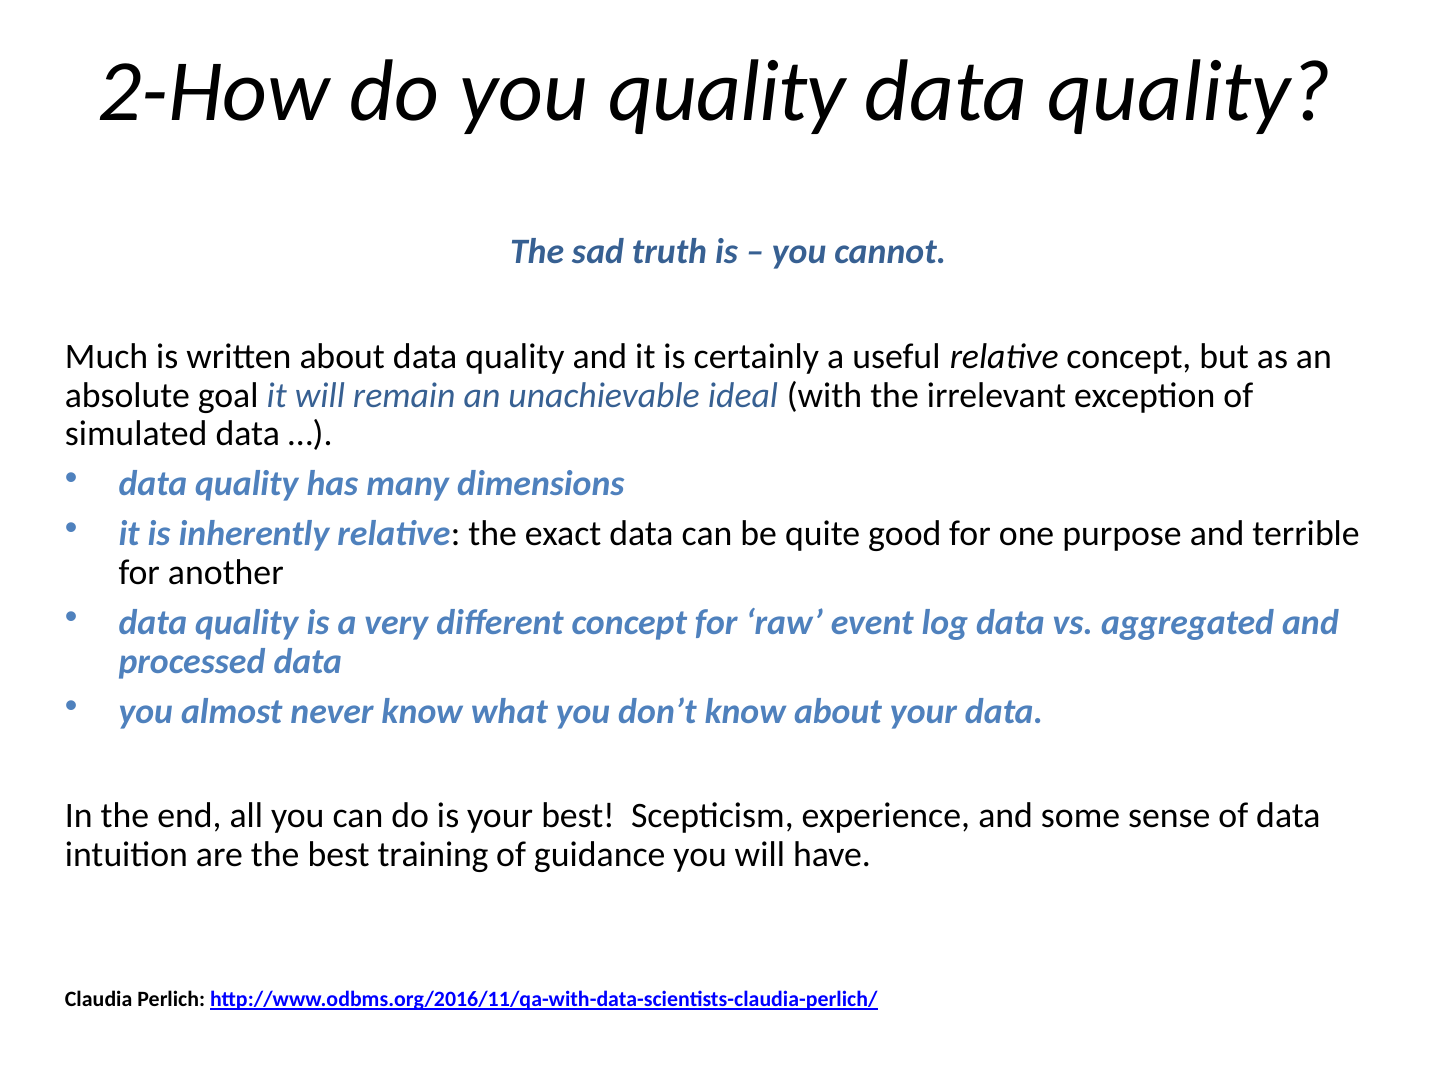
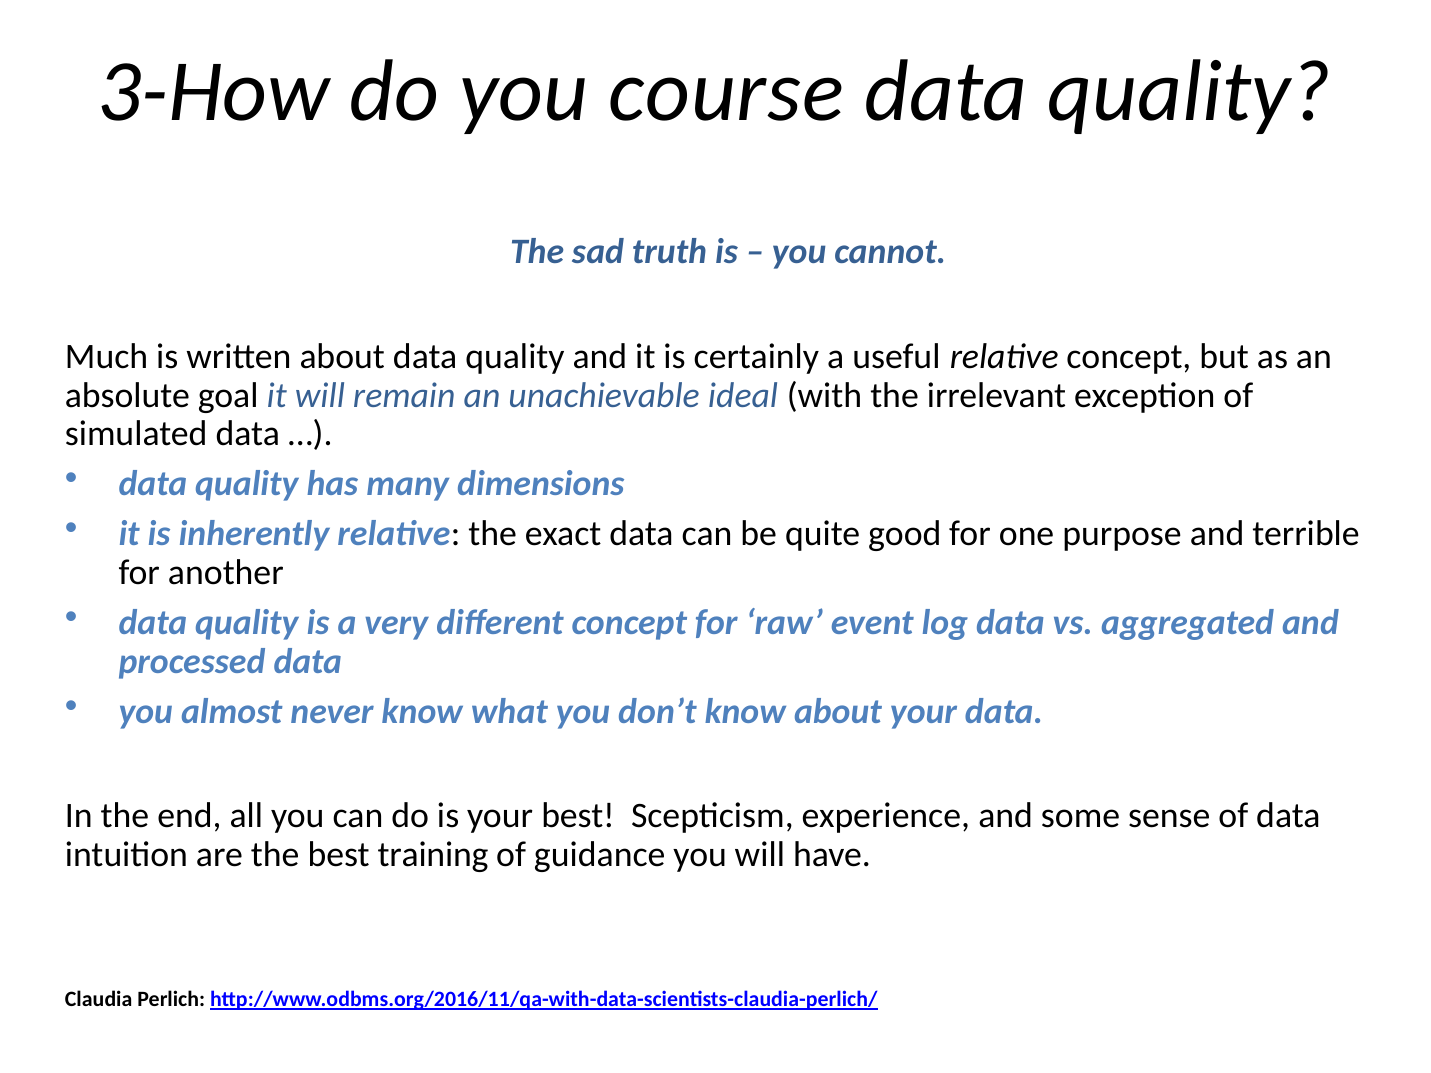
2-How: 2-How -> 3-How (214, 91)
you quality: quality -> course (726, 91)
